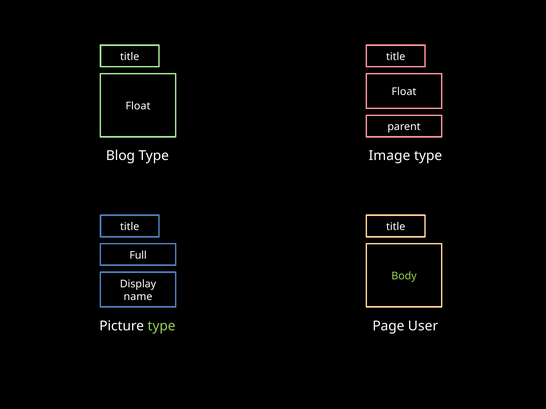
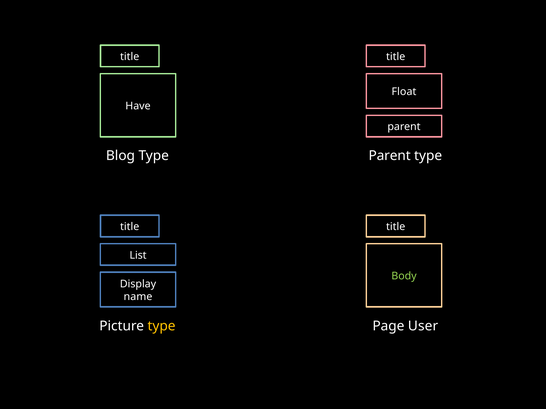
Float: Float -> Have (138, 106)
Type Image: Image -> Parent (390, 156)
Full: Full -> List (138, 256)
type colour: light green -> yellow (162, 326)
